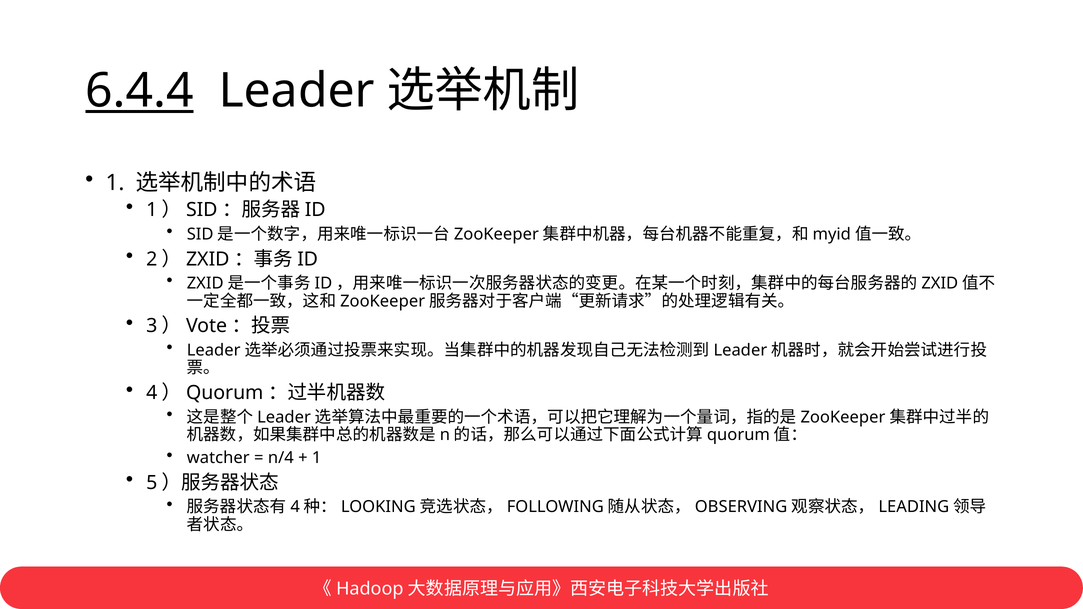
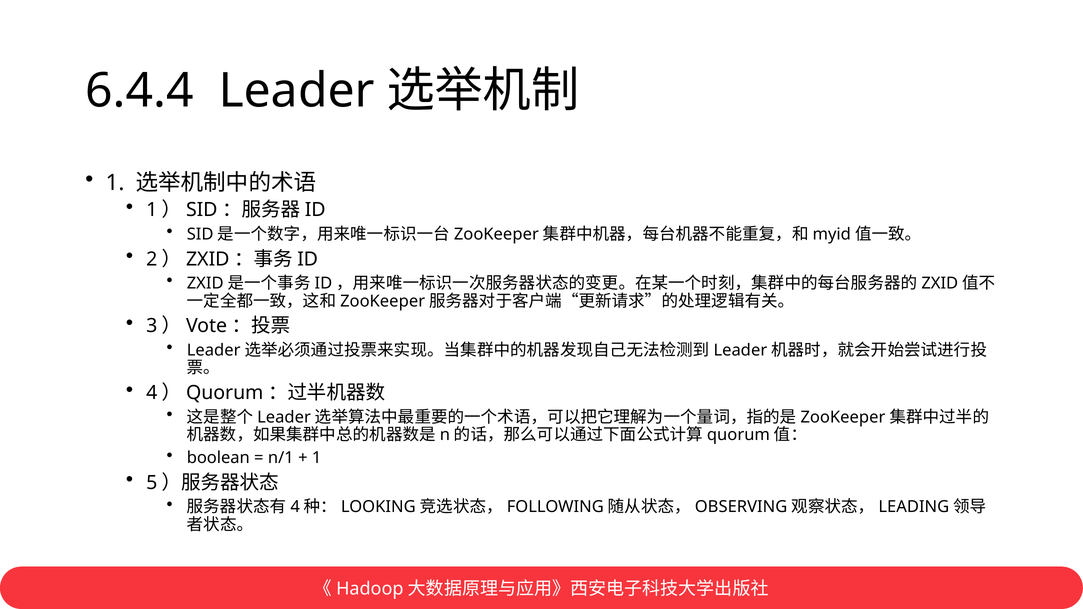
6.4.4 underline: present -> none (139, 91)
watcher: watcher -> boolean (218, 458)
n/4: n/4 -> n/1 (281, 458)
